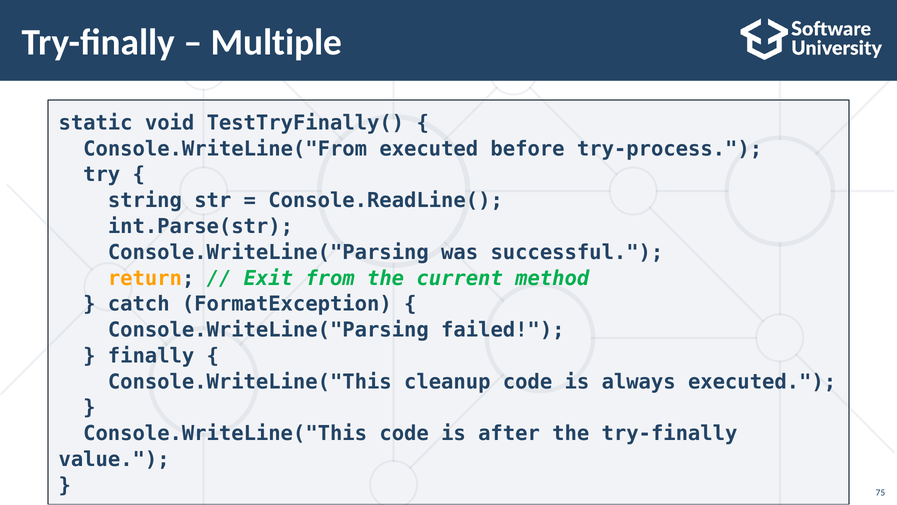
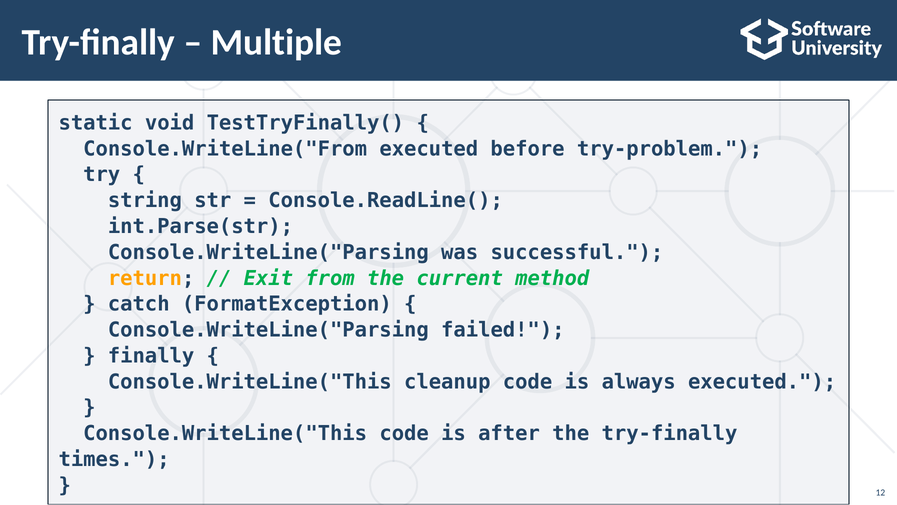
try-process: try-process -> try-problem (670, 149)
value: value -> times (114, 459)
75: 75 -> 12 (880, 492)
